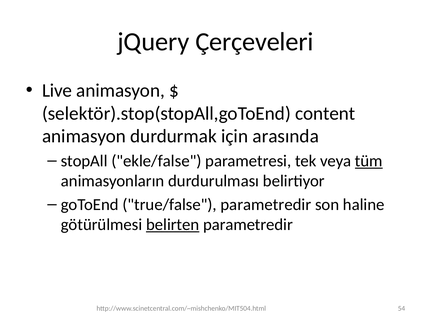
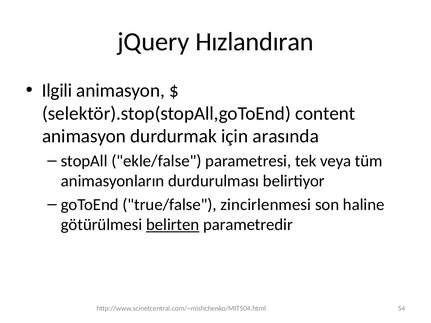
Çerçeveleri: Çerçeveleri -> Hızlandıran (254, 42)
Live: Live -> Ilgili (57, 90)
tüm underline: present -> none (369, 161)
true/false parametredir: parametredir -> zincirlenmesi (266, 205)
